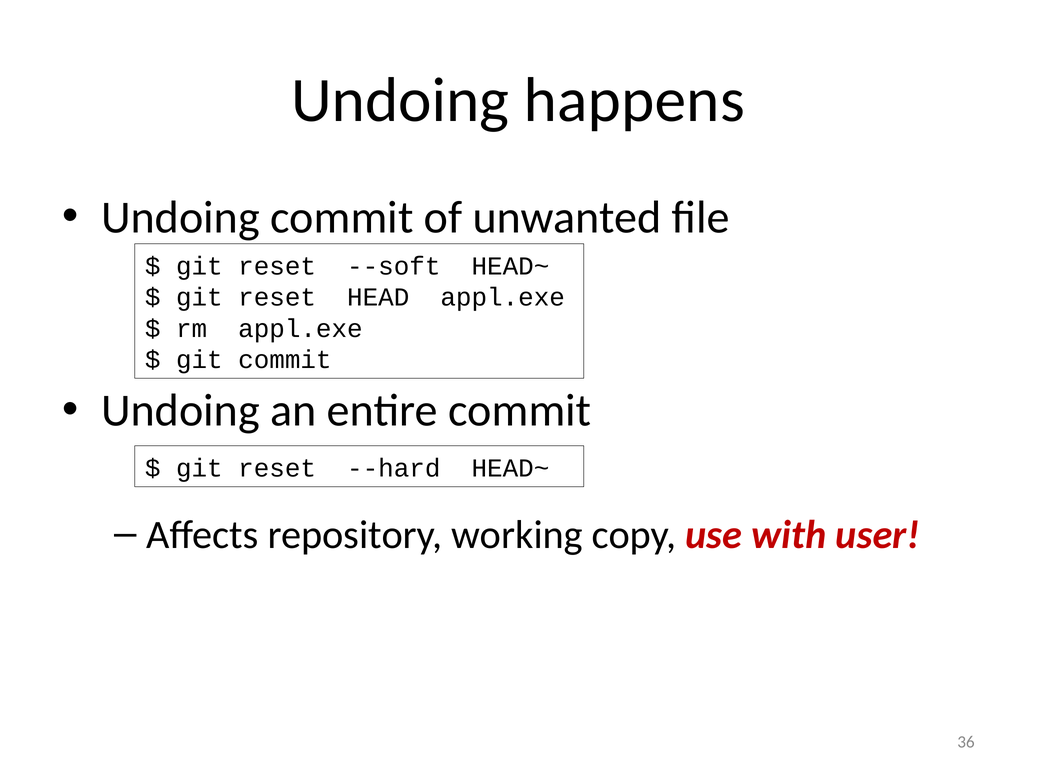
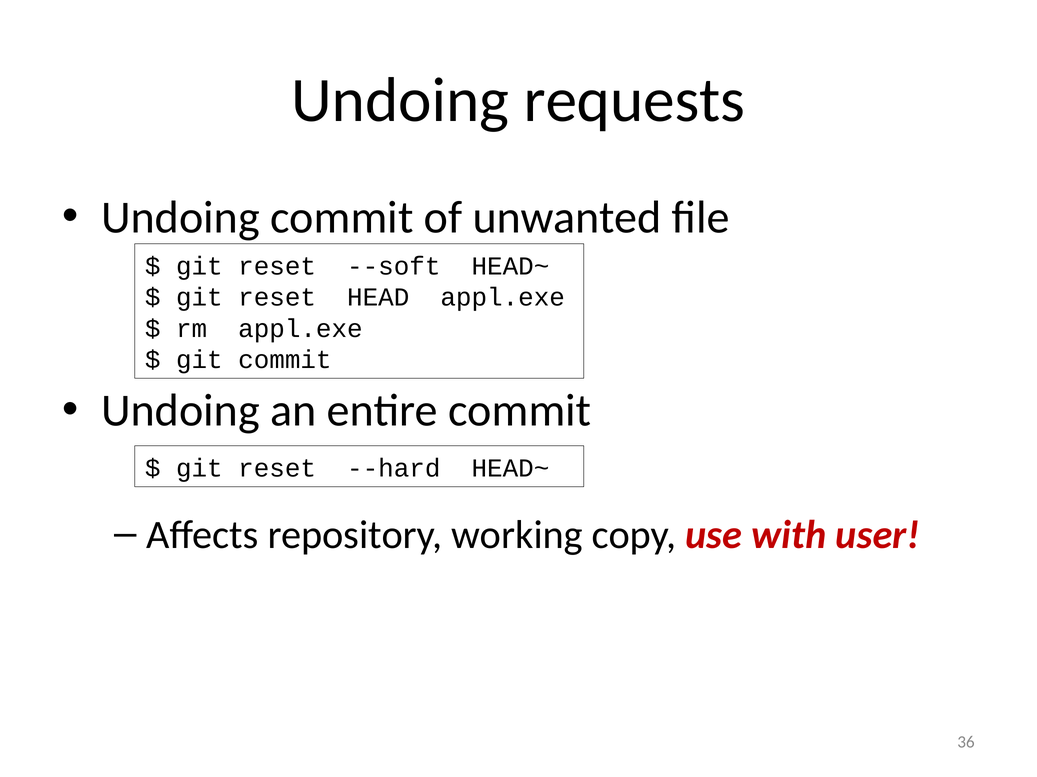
happens: happens -> requests (634, 100)
